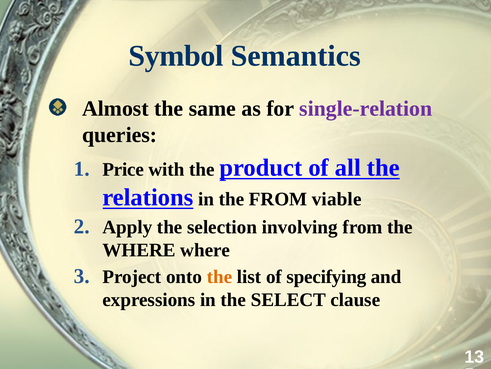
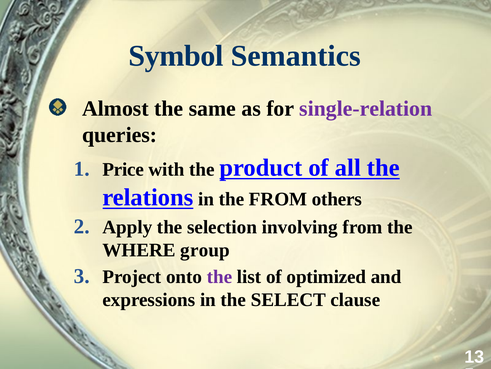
viable: viable -> others (337, 199)
WHERE where: where -> group (205, 250)
the colour: orange -> purple (220, 276)
specifying: specifying -> optimized (326, 276)
